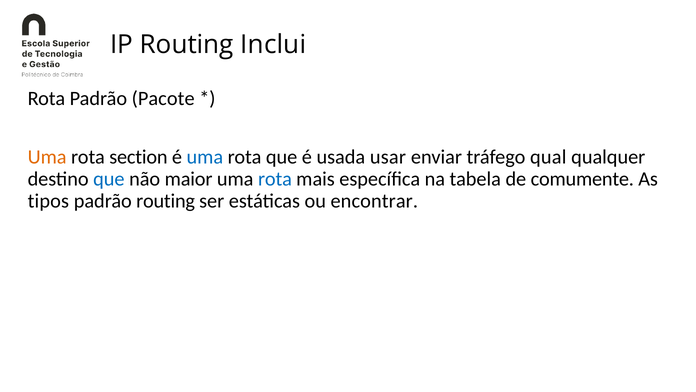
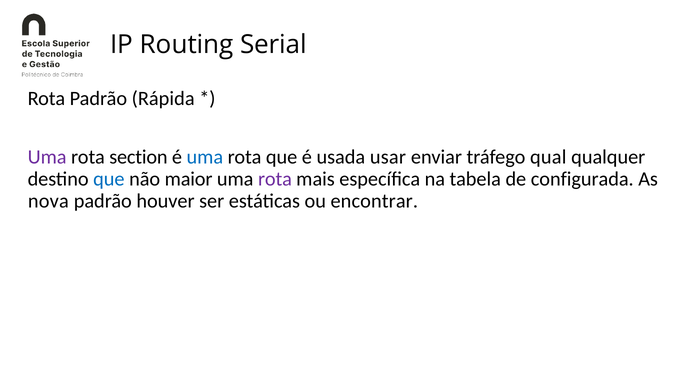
Inclui: Inclui -> Serial (274, 45)
Pacote: Pacote -> Rápida (163, 99)
Uma colour: orange -> purple (47, 157)
rota colour: blue -> purple (275, 179)
comumente: comumente -> configurada (582, 179)
tipos: tipos -> nova (48, 201)
padrão routing: routing -> houver (166, 201)
